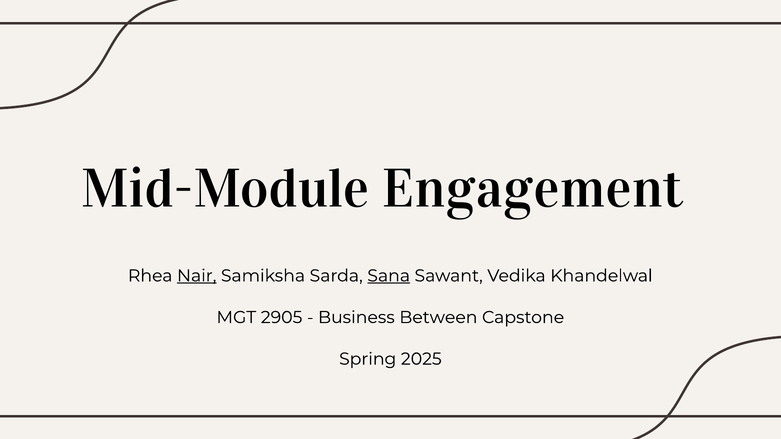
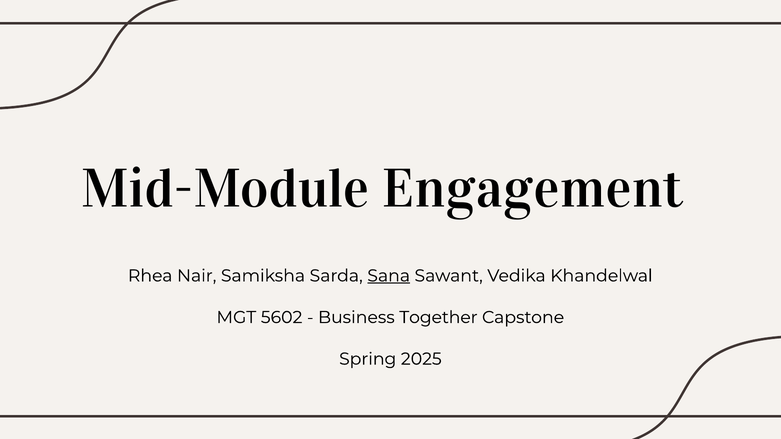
Nair underline: present -> none (197, 276)
2905: 2905 -> 5602 (282, 318)
Between: Between -> Together (438, 318)
